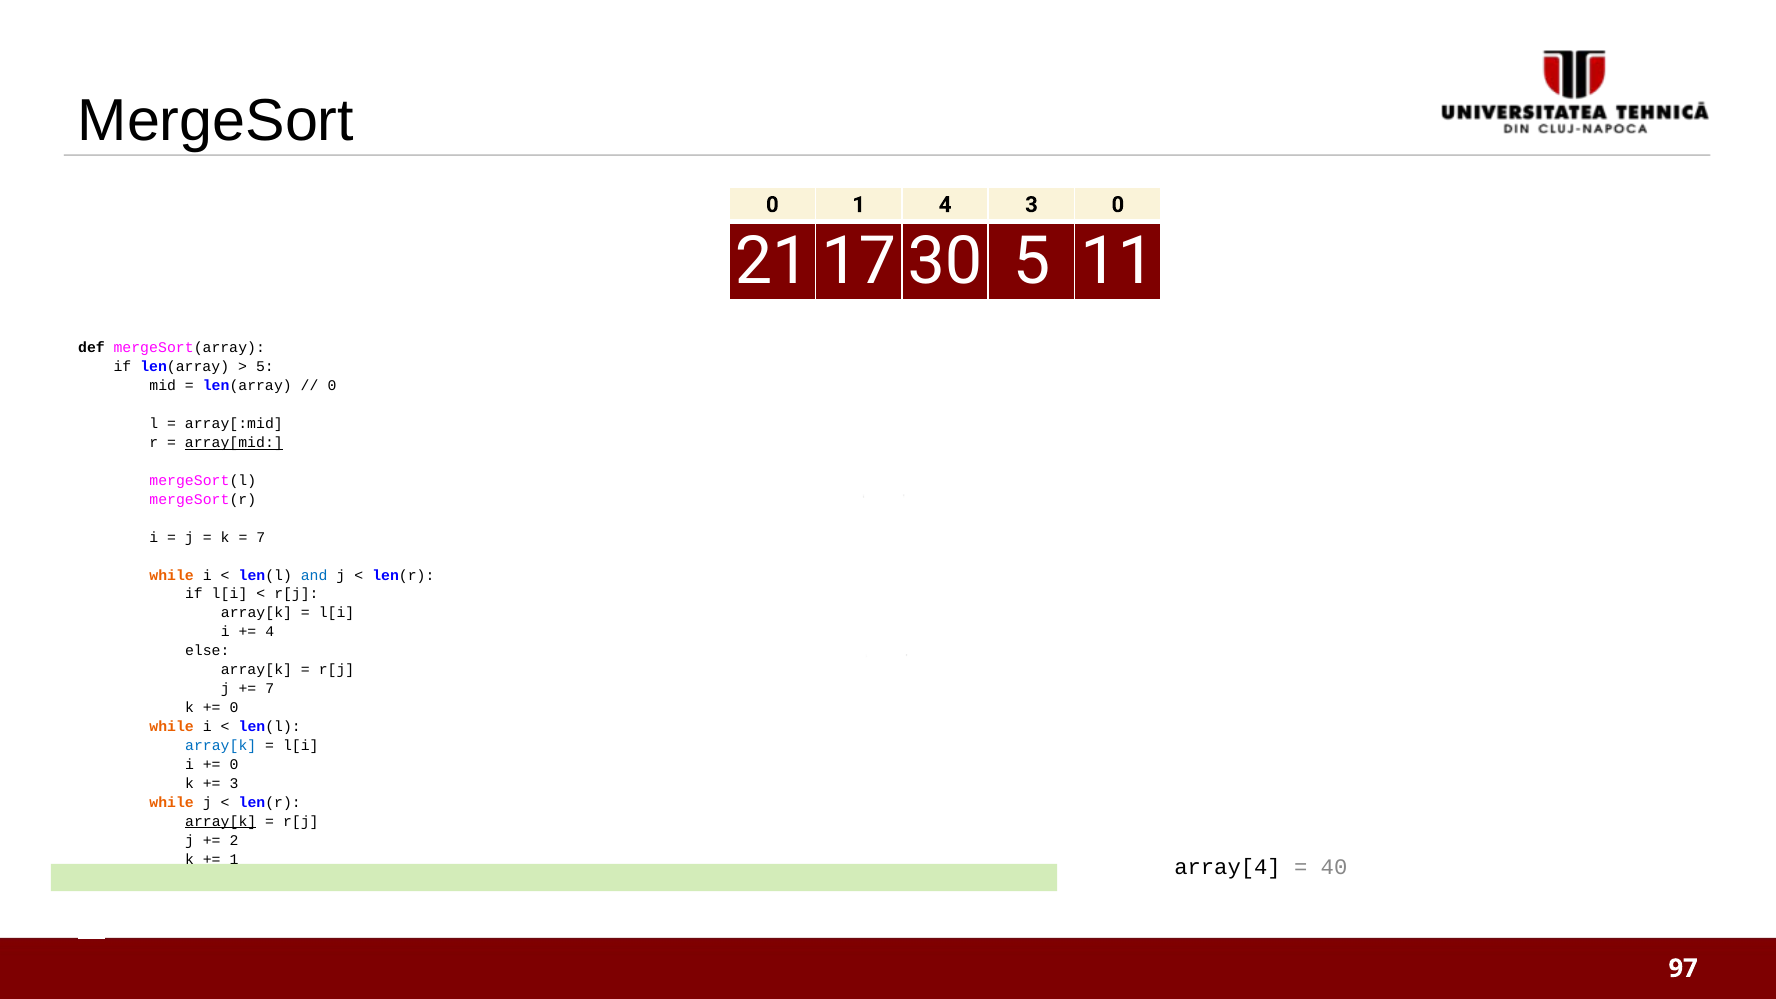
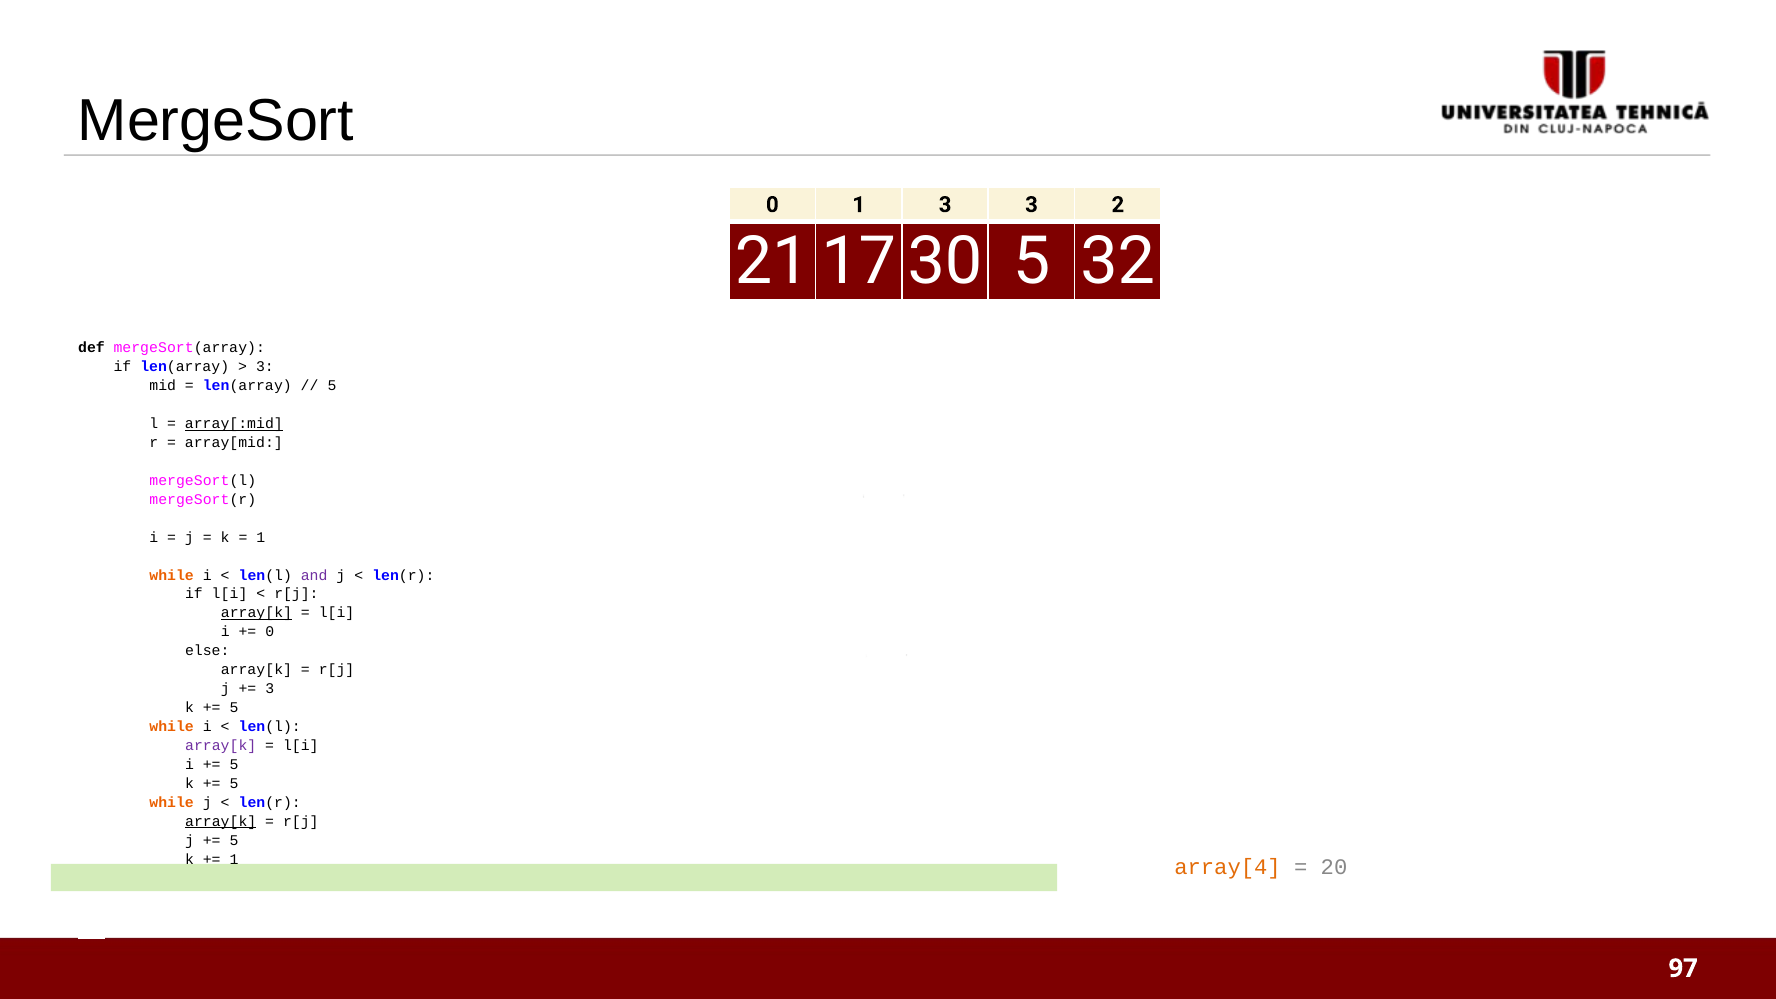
1 4: 4 -> 3 (945, 205)
3 0: 0 -> 2 (1118, 205)
11: 11 -> 32 (1118, 261)
5: 5 -> 3 (265, 367)
0: 0 -> 5 (332, 386)
array[:mid underline: none -> present (234, 424)
array[mid underline: present -> none (234, 443)
7: 7 -> 1 (261, 537)
and colour: blue -> purple (314, 575)
array[k underline: none -> present (256, 613)
4: 4 -> 0 (270, 632)
7: 7 -> 3 (270, 689)
0: 0 -> 5 (234, 708)
array[k colour: blue -> purple (221, 746)
0: 0 -> 5 (234, 764)
3: 3 -> 5 (234, 783)
2: 2 -> 5 (234, 840)
array[4 colour: black -> orange (1228, 867)
40: 40 -> 20 (1334, 867)
